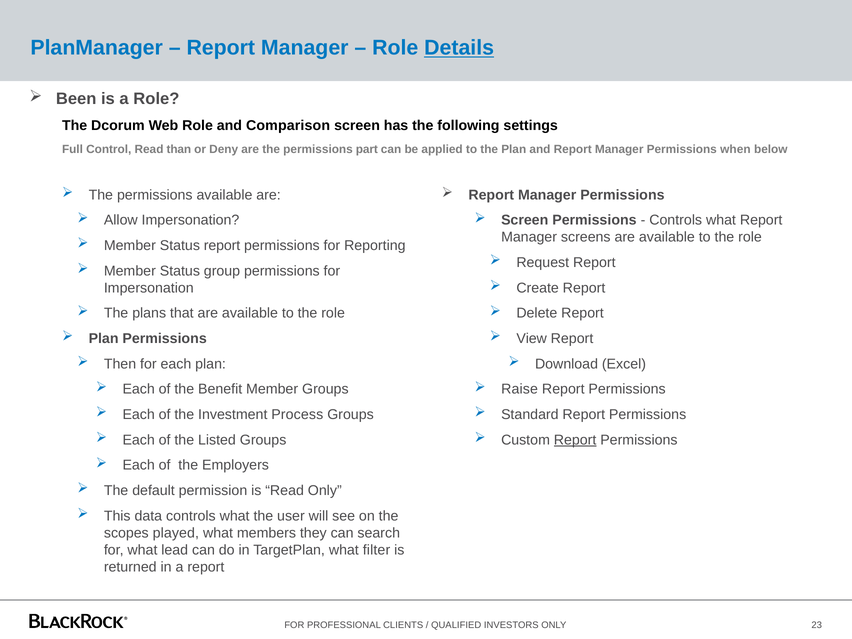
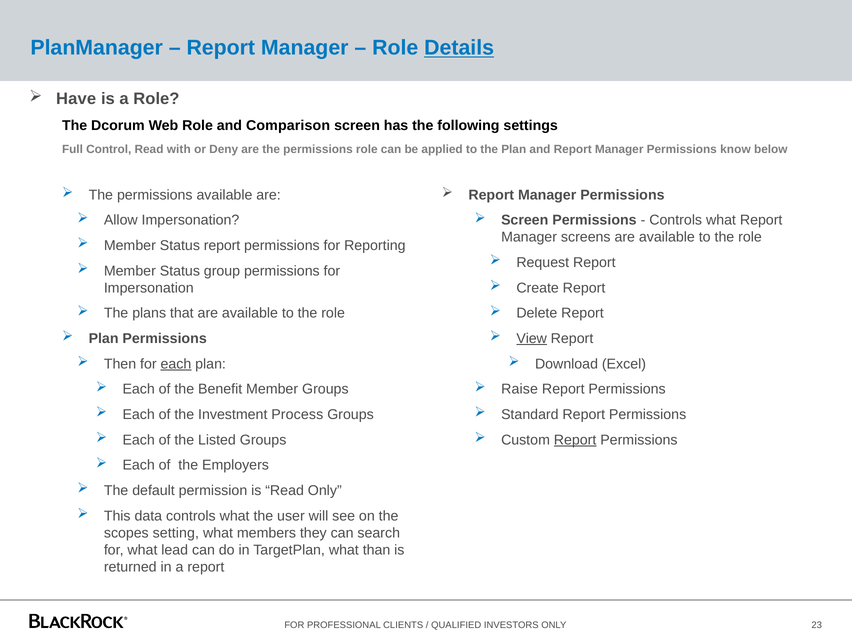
Been: Been -> Have (76, 99)
than: than -> with (179, 149)
permissions part: part -> role (367, 149)
when: when -> know (735, 149)
View underline: none -> present (532, 339)
each underline: none -> present (176, 364)
played: played -> setting (176, 533)
filter: filter -> than (377, 550)
